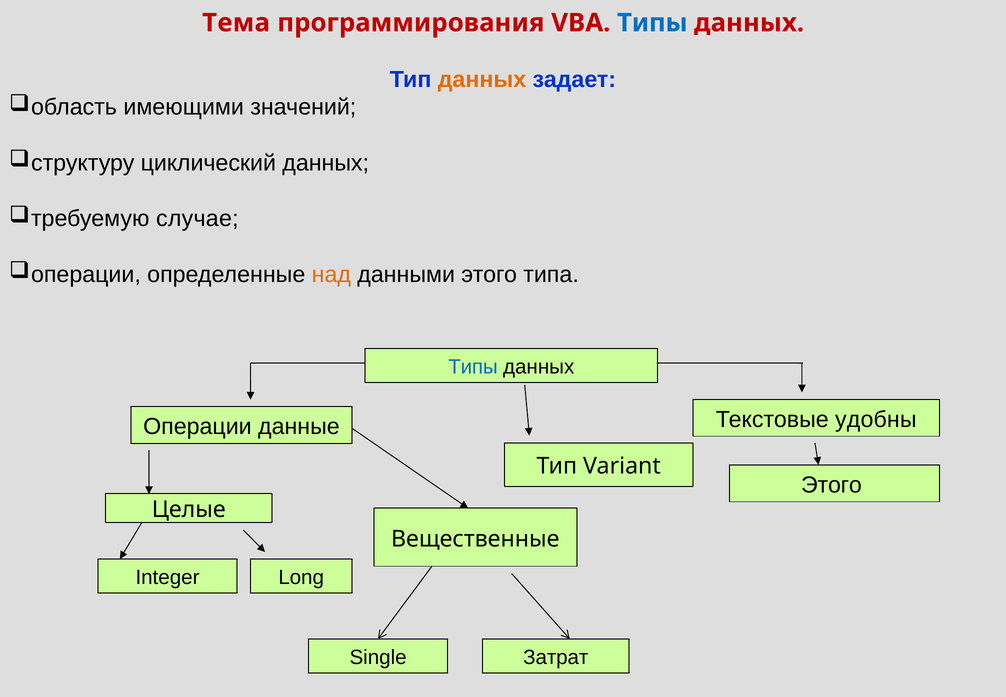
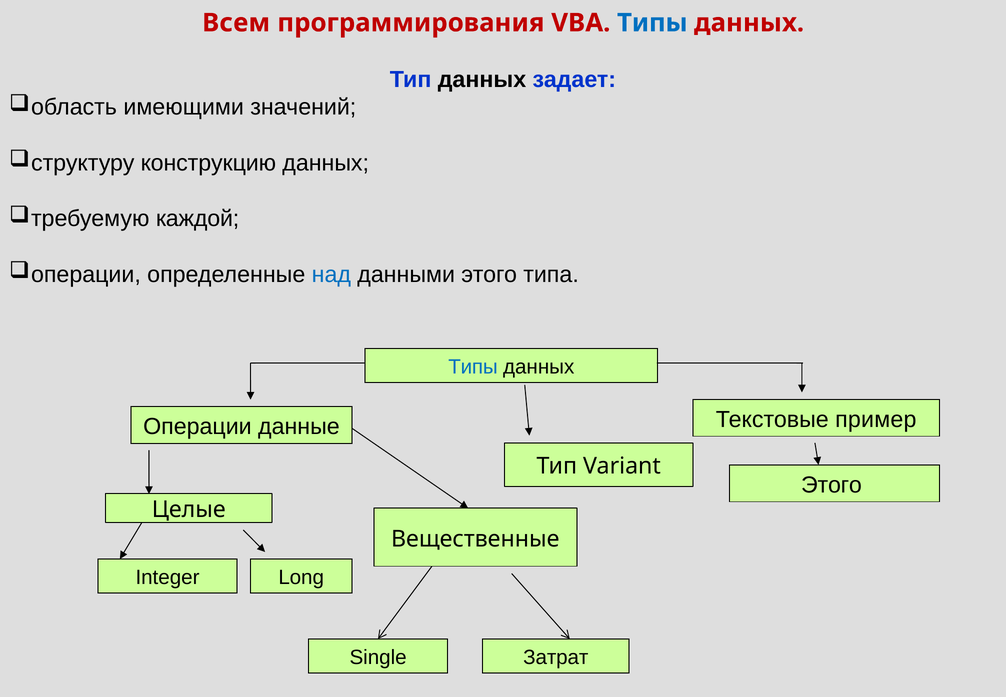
Тема: Тема -> Всем (236, 23)
данных colour: orange -> black (482, 79)
циклический: циклический -> конструкцию (208, 163)
случае: случае -> каждой (198, 219)
над colour: orange -> blue (331, 274)
удобны: удобны -> пример (876, 419)
